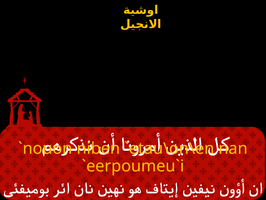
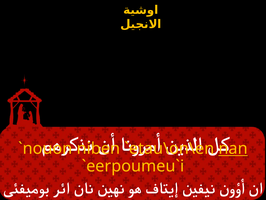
nan underline: none -> present (233, 148)
